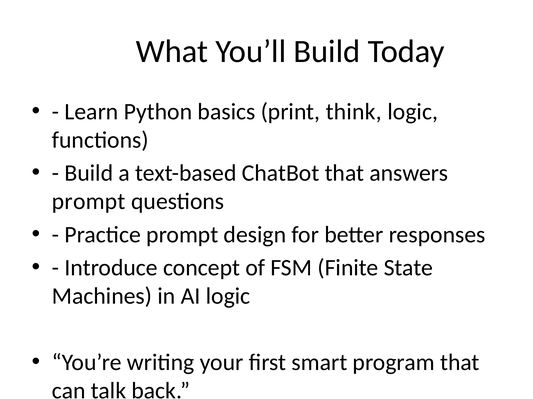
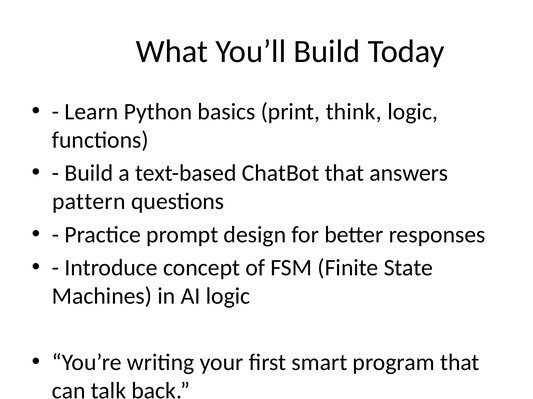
prompt: prompt -> pattern (89, 202)
